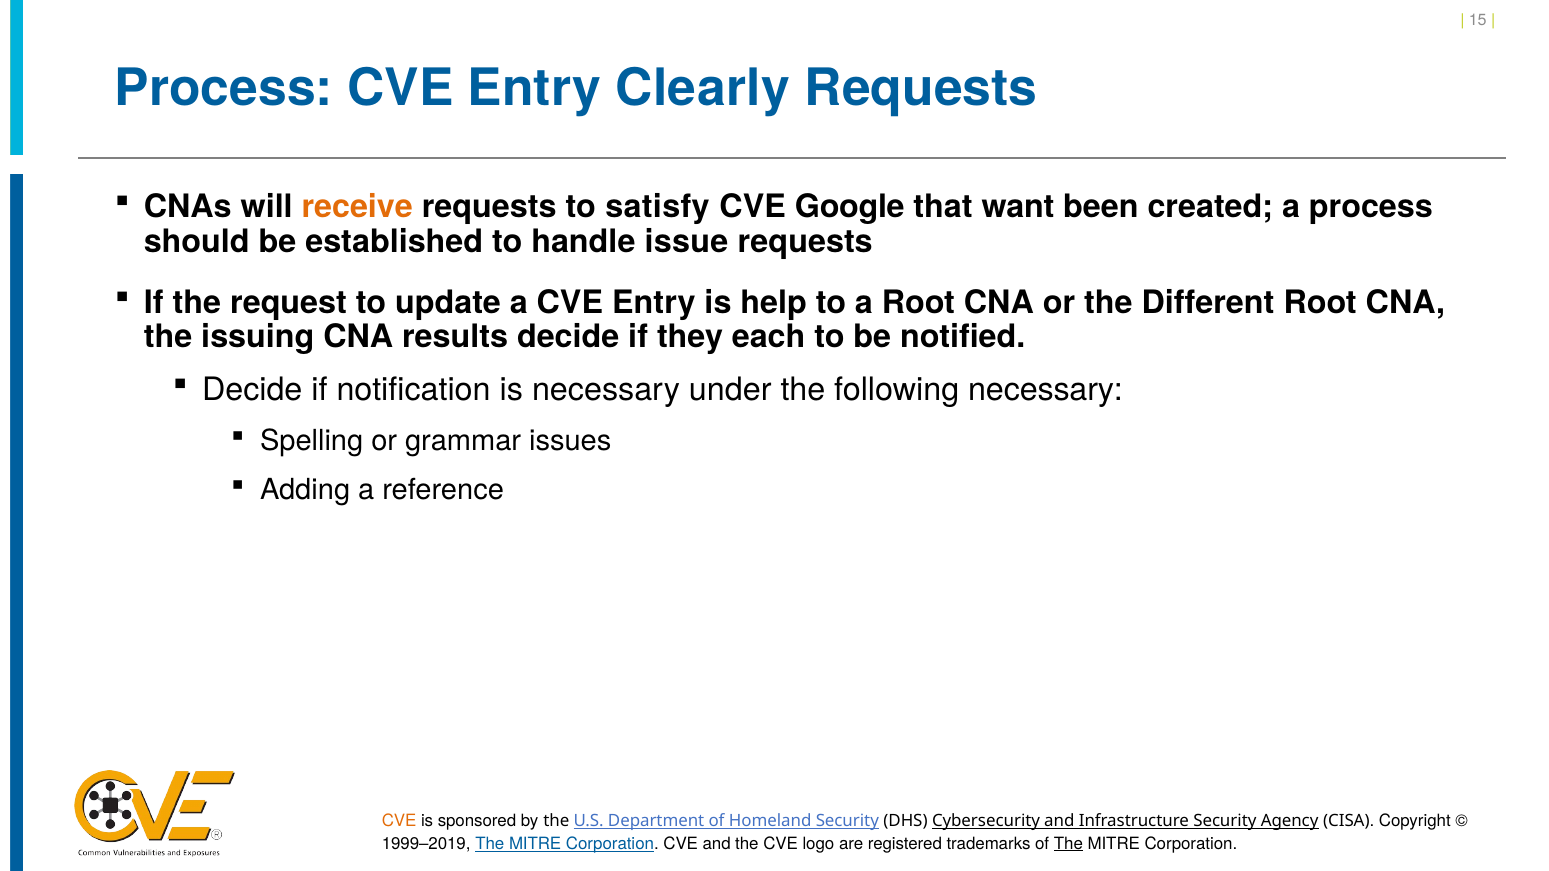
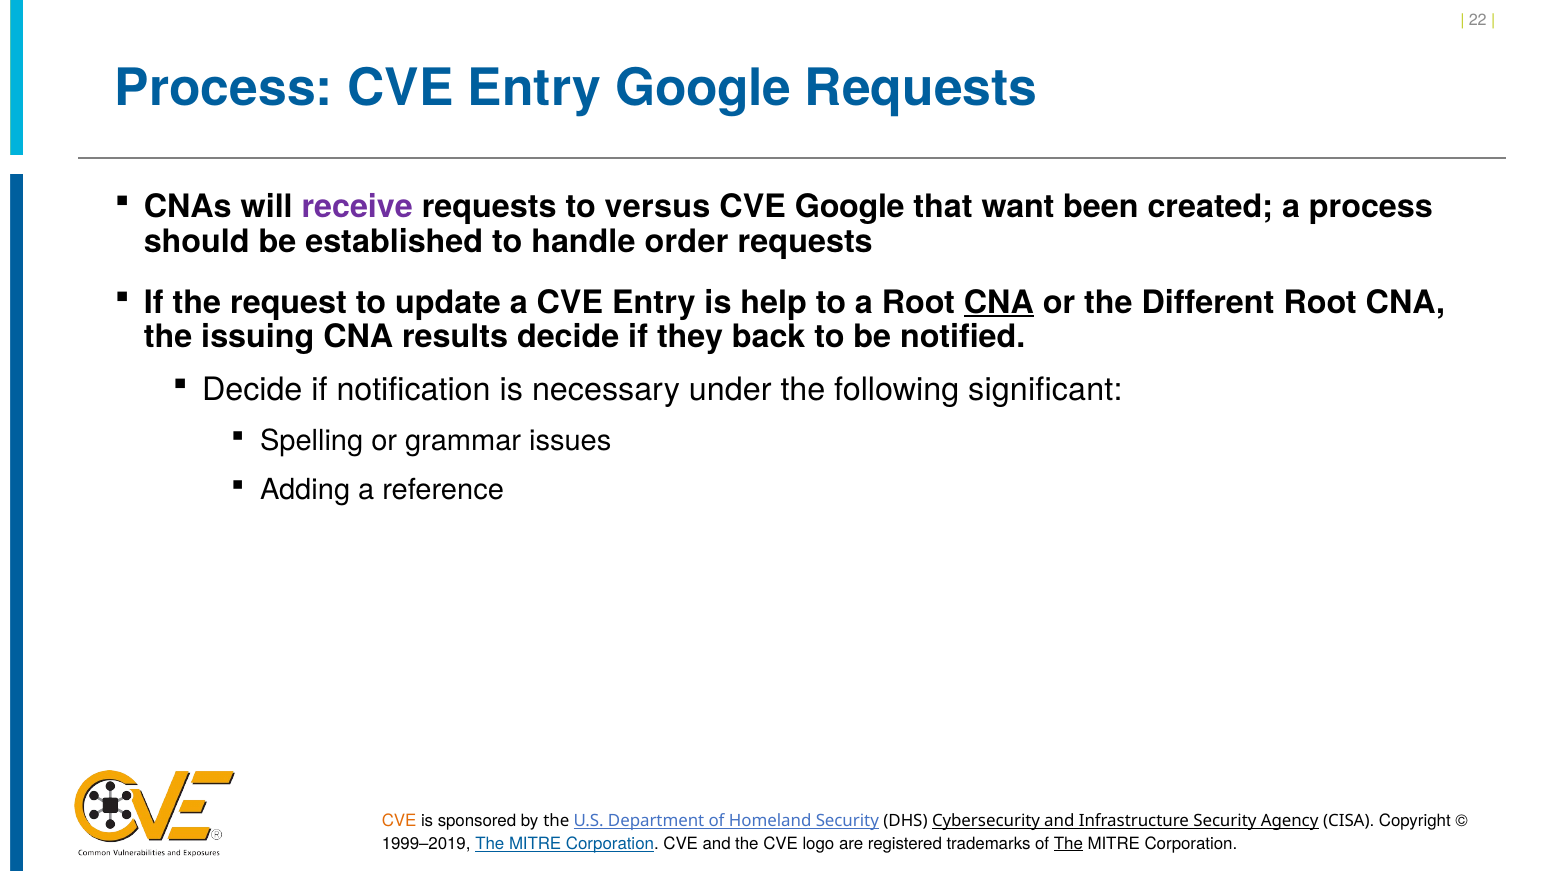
15: 15 -> 22 (1478, 21)
Entry Clearly: Clearly -> Google (703, 88)
receive colour: orange -> purple (357, 207)
satisfy: satisfy -> versus (657, 207)
issue: issue -> order (686, 242)
CNA underline: none -> present (999, 303)
each: each -> back (769, 337)
following necessary: necessary -> significant (1045, 390)
